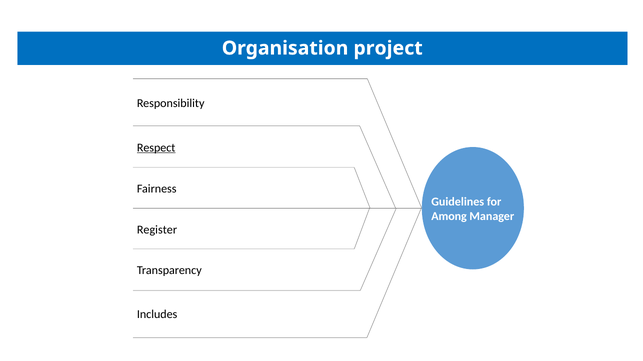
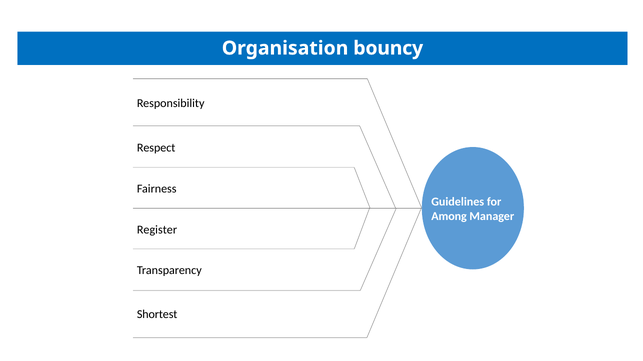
project: project -> bouncy (388, 48)
Respect underline: present -> none (156, 148)
Includes: Includes -> Shortest (157, 315)
